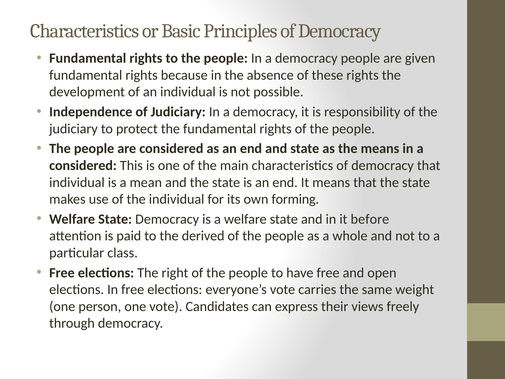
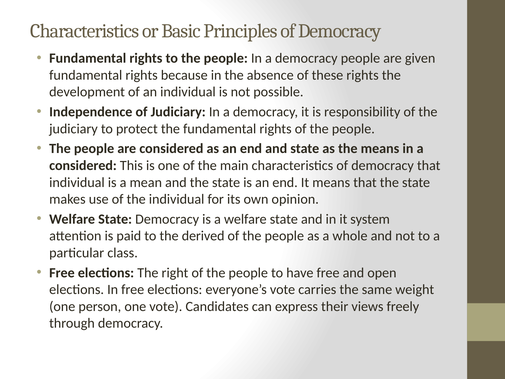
forming: forming -> opinion (295, 199)
before: before -> system (370, 219)
